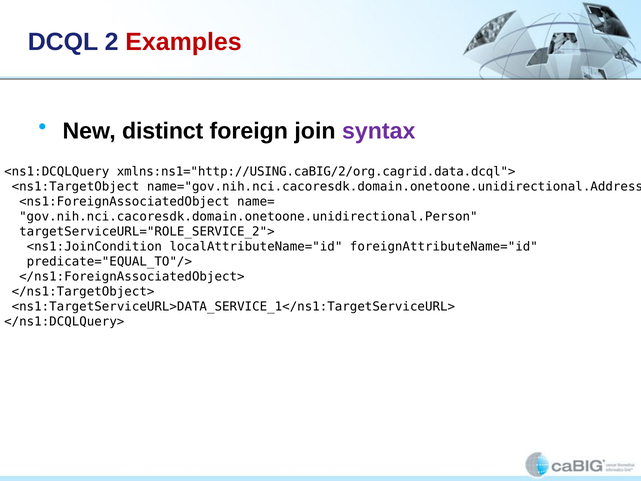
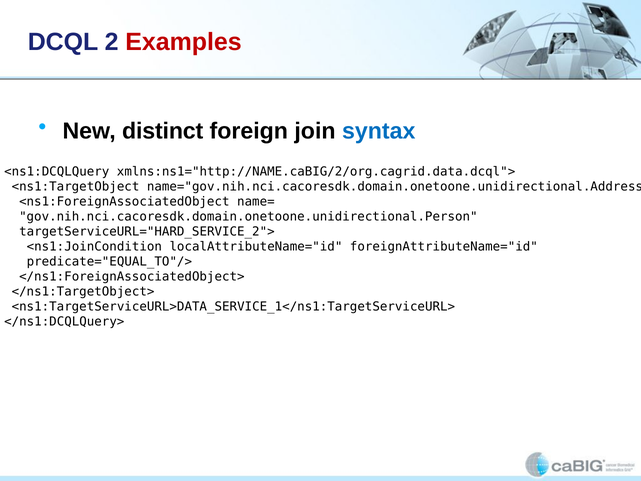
syntax colour: purple -> blue (379, 131)
xmlns:ns1="http://USING.caBIG/2/org.cagrid.data.dcql">: xmlns:ns1="http://USING.caBIG/2/org.cagrid.data.dcql"> -> xmlns:ns1="http://NAME.caBIG/2/org.cagrid.data.dcql"> (316, 172)
targetServiceURL="ROLE_SERVICE_2">: targetServiceURL="ROLE_SERVICE_2"> -> targetServiceURL="HARD_SERVICE_2"> (147, 232)
